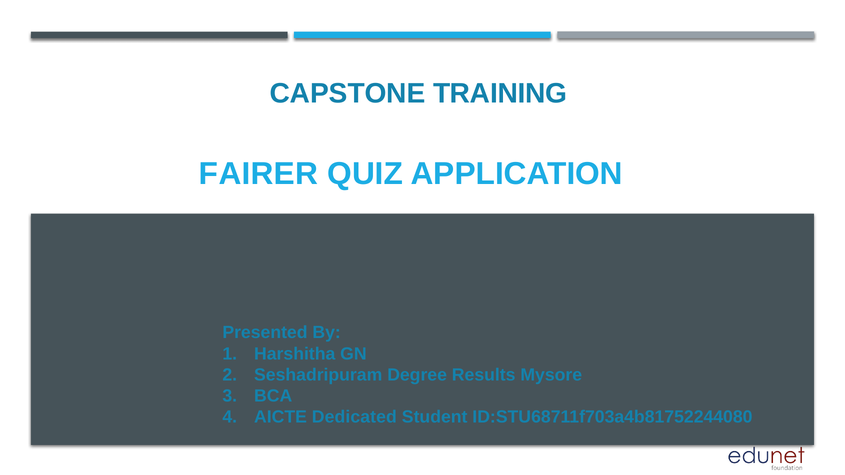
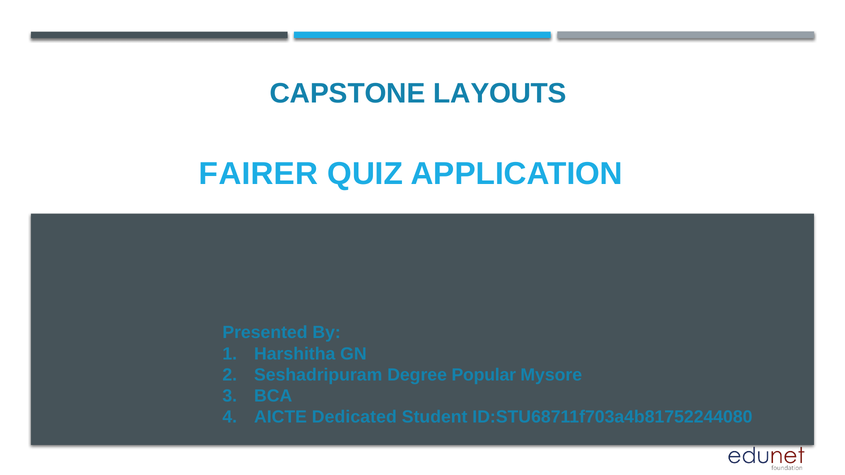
TRAINING: TRAINING -> LAYOUTS (500, 94)
Results: Results -> Popular (484, 375)
